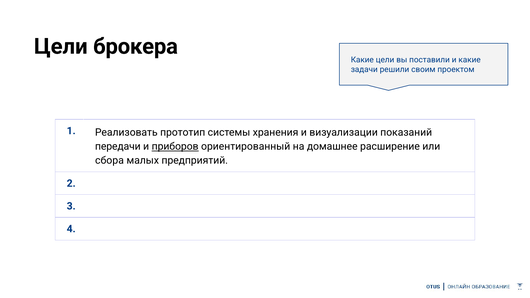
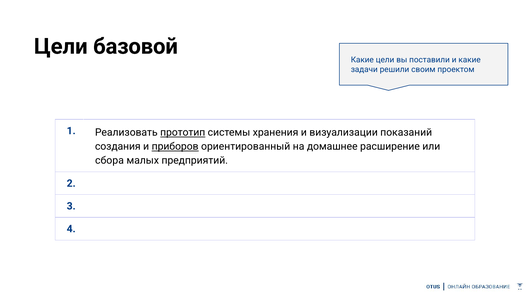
брокера: брокера -> базовой (135, 46)
прототип underline: none -> present (183, 133)
передачи: передачи -> создания (118, 147)
